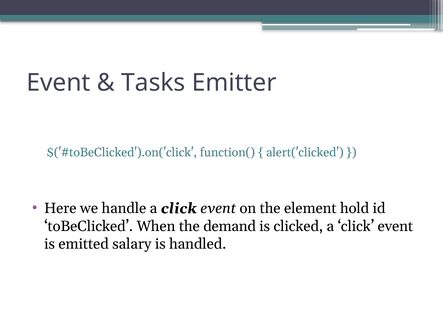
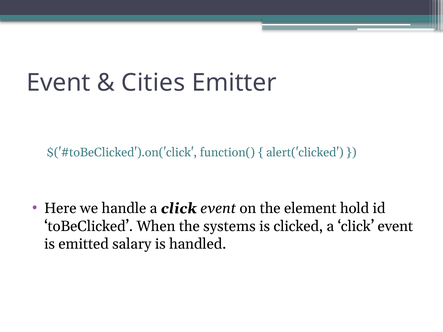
Tasks: Tasks -> Cities (153, 83)
demand: demand -> systems (229, 226)
